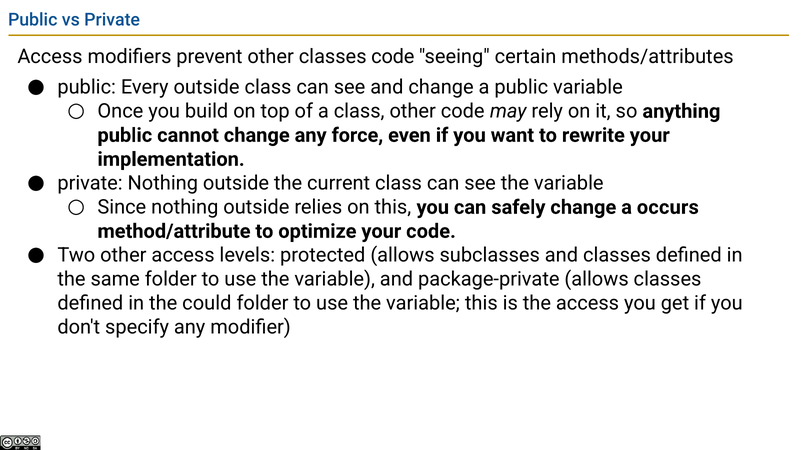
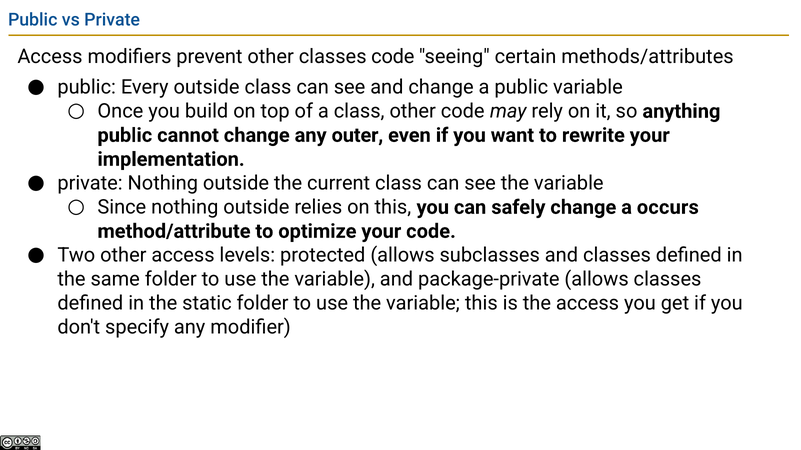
force: force -> outer (357, 135)
could: could -> static (207, 304)
